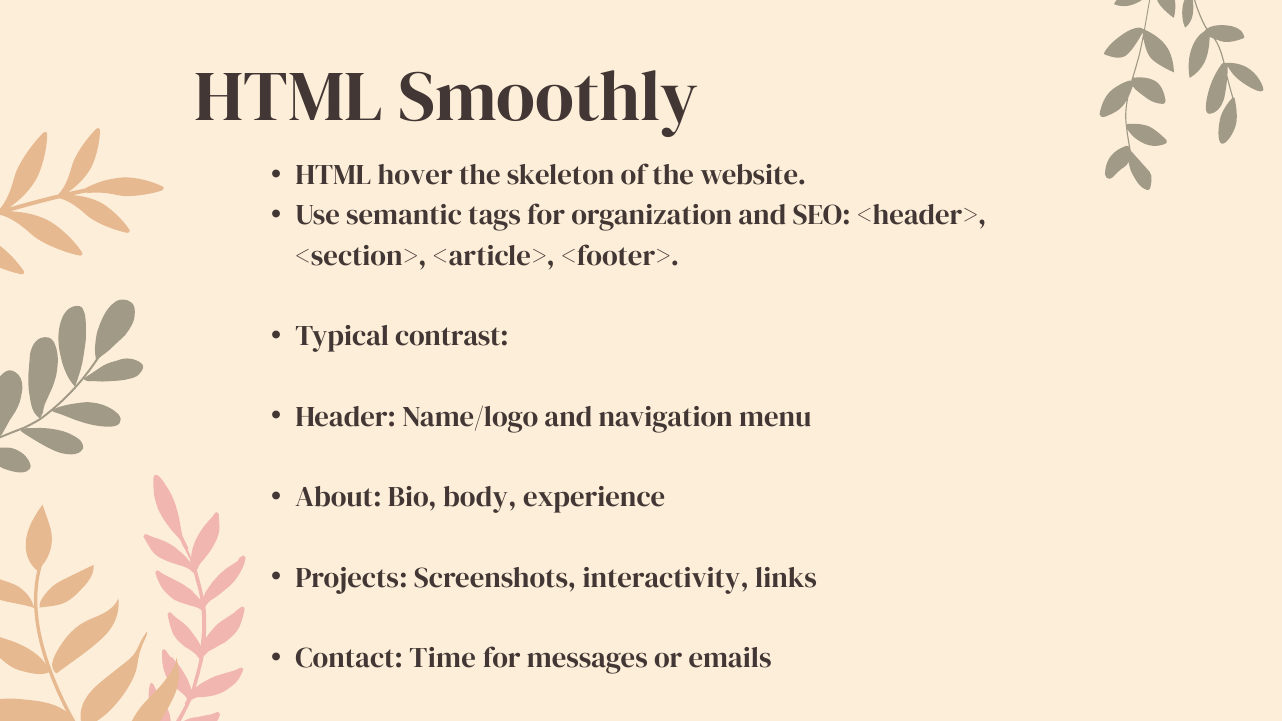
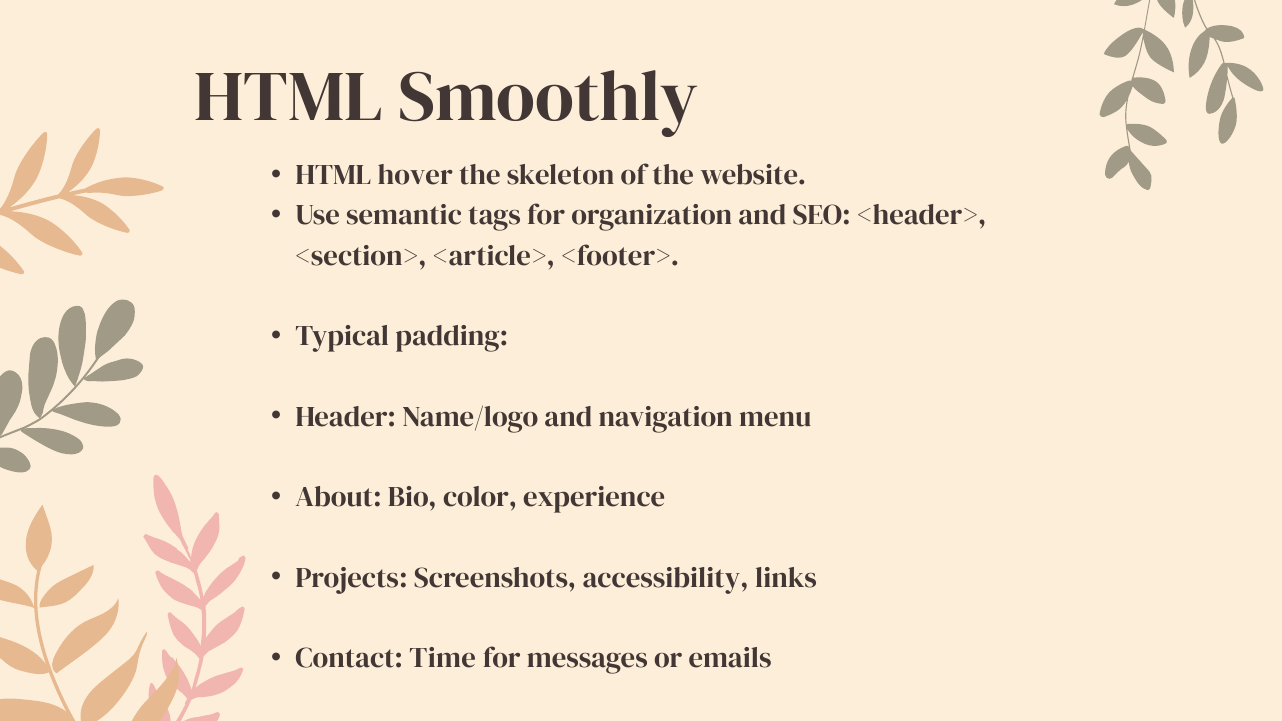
contrast: contrast -> padding (452, 336)
body: body -> color (480, 497)
interactivity: interactivity -> accessibility (666, 578)
